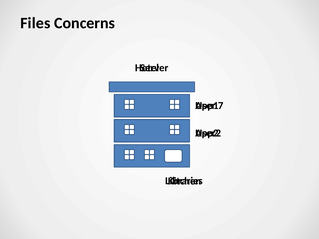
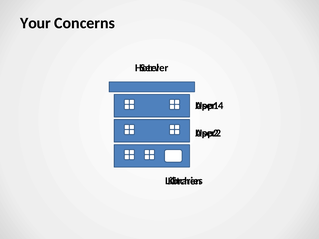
Files: Files -> Your (35, 23)
7: 7 -> 4 (221, 106)
